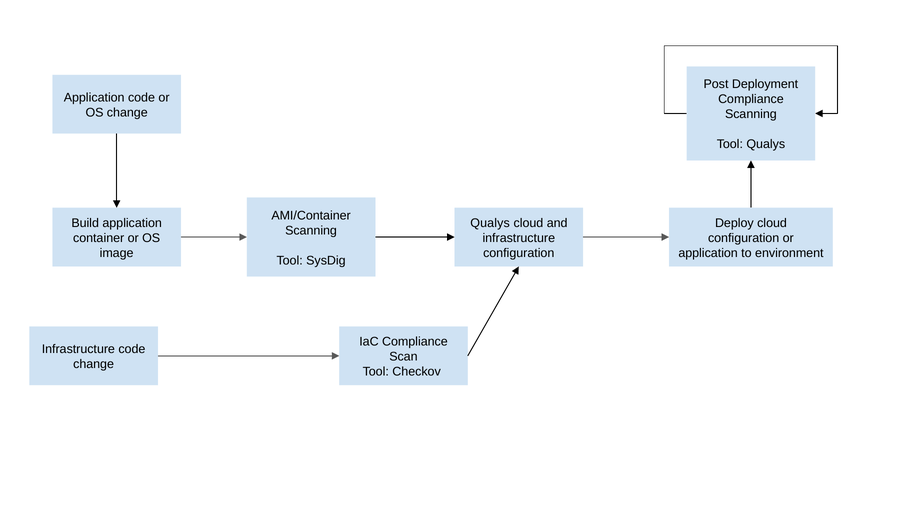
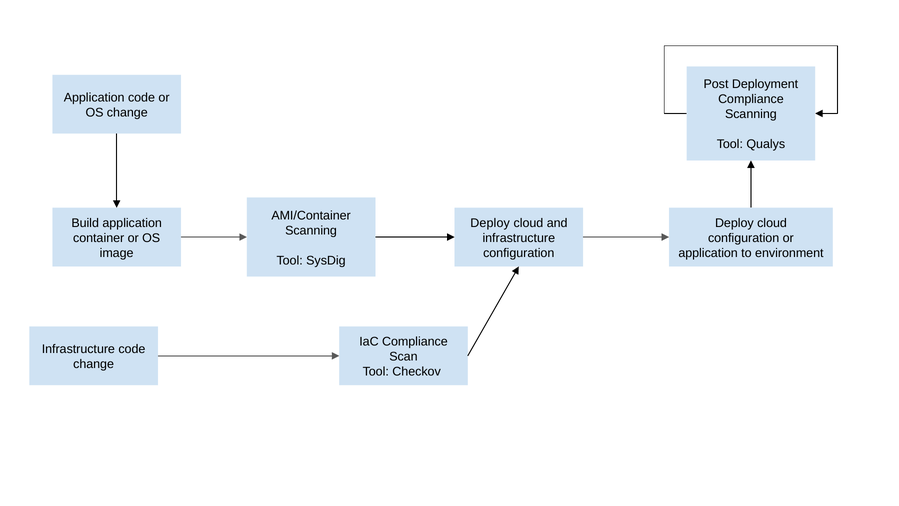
Qualys: Qualys -> Deploy (490, 223)
